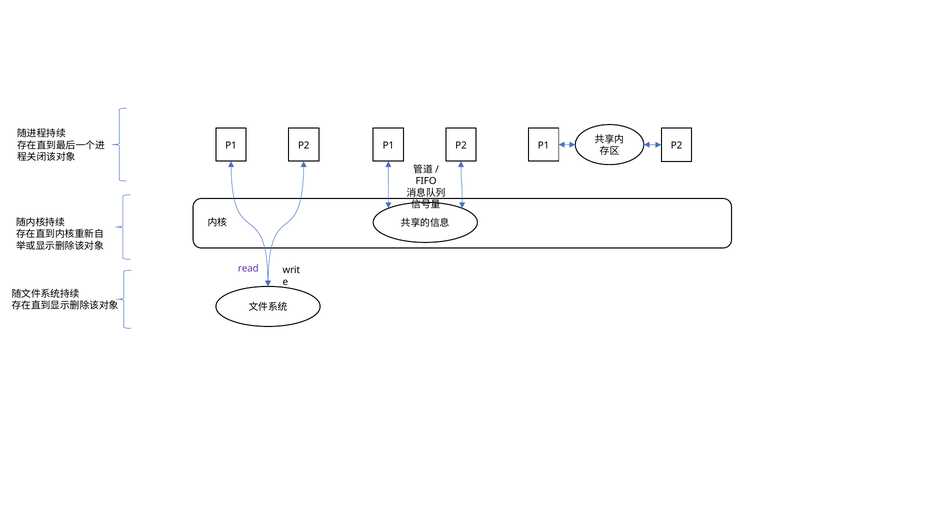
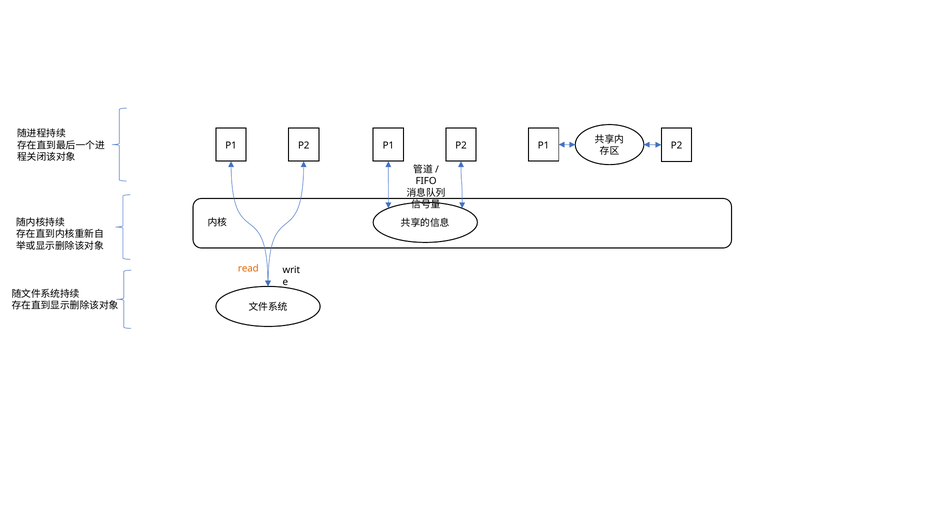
read colour: purple -> orange (248, 269)
